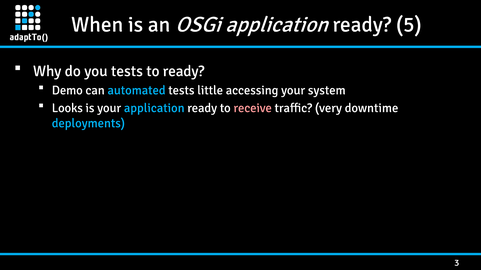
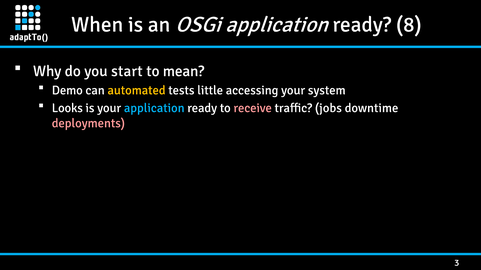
5: 5 -> 8 (409, 25)
you tests: tests -> start (127, 71)
to ready: ready -> mean (184, 71)
automated colour: light blue -> yellow (136, 90)
very: very -> jobs (328, 108)
deployments colour: light blue -> pink (88, 123)
